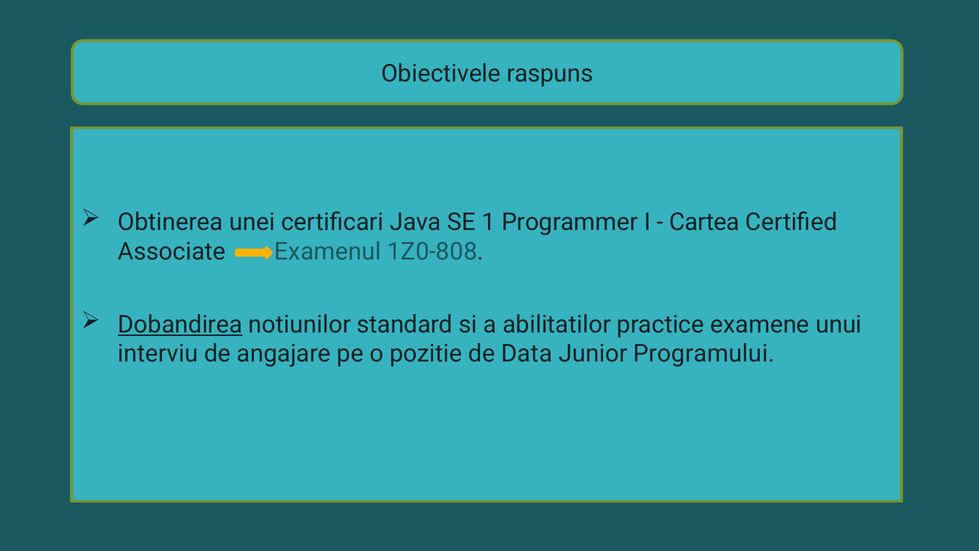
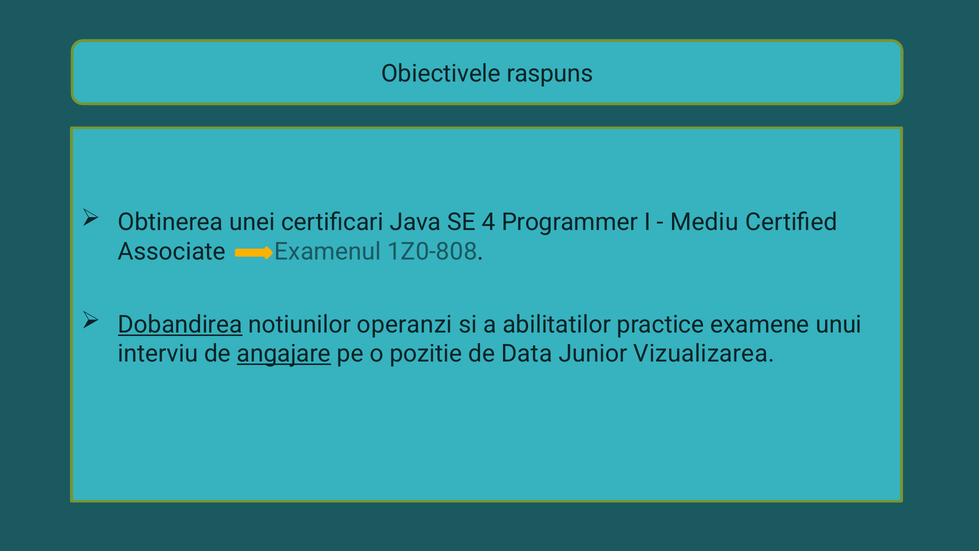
1: 1 -> 4 (489, 222)
Cartea: Cartea -> Mediu (704, 222)
standard: standard -> operanzi (405, 324)
angajare underline: none -> present (284, 354)
Programului: Programului -> Vizualizarea (704, 354)
